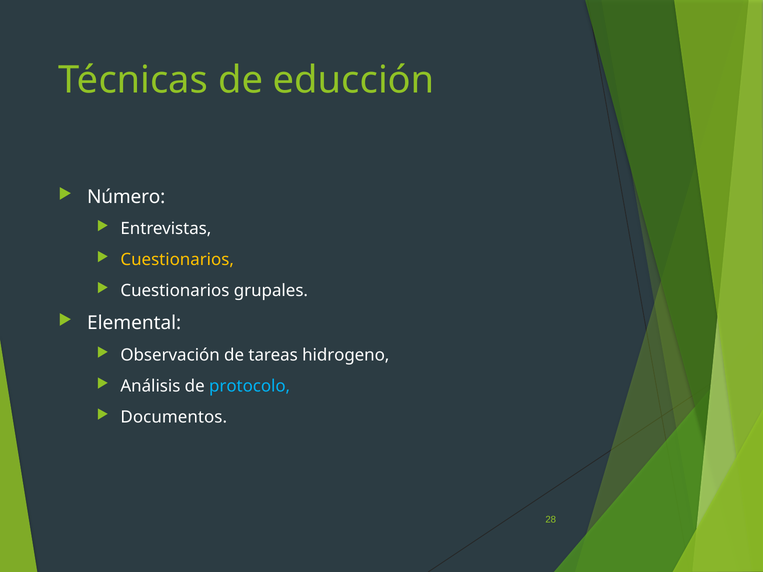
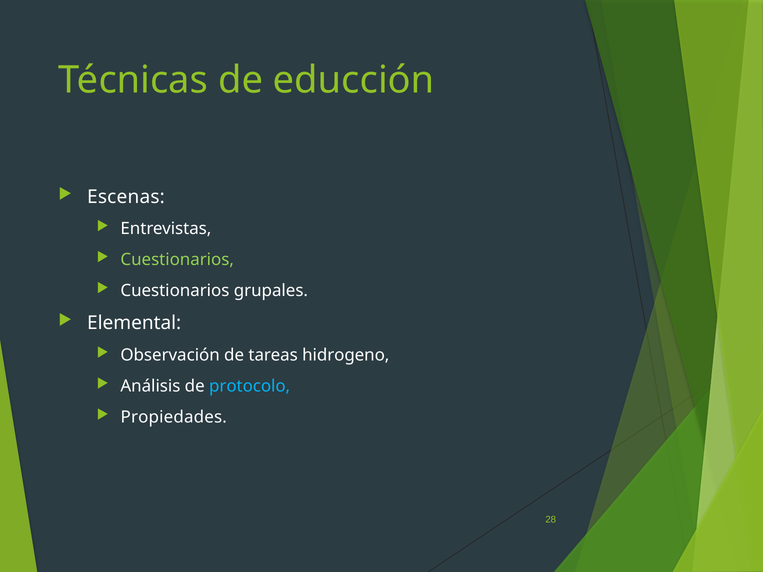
Número: Número -> Escenas (126, 197)
Cuestionarios colour: yellow -> light green (177, 260)
Documentos: Documentos -> Propiedades (174, 417)
